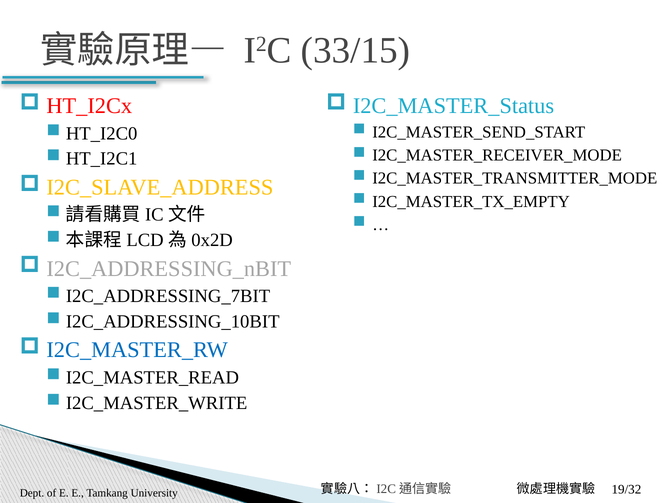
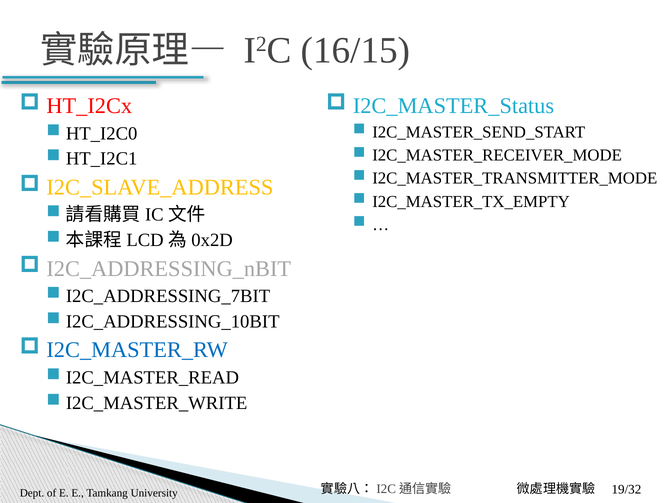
33/15: 33/15 -> 16/15 (355, 50)
